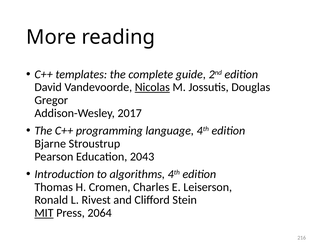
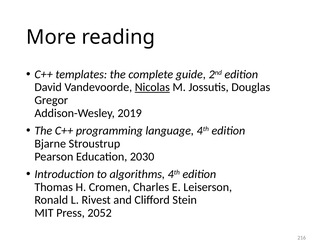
2017: 2017 -> 2019 (130, 113)
2043: 2043 -> 2030 (142, 157)
MIT underline: present -> none (44, 213)
2064: 2064 -> 2052 (100, 213)
